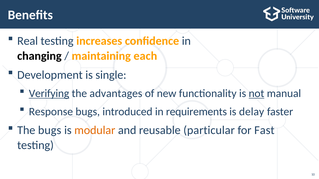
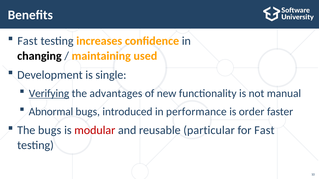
Real: Real -> Fast (28, 41)
each: each -> used (145, 56)
not underline: present -> none (256, 94)
Response: Response -> Abnormal (51, 112)
requirements: requirements -> performance (196, 112)
delay: delay -> order (252, 112)
modular colour: orange -> red (95, 131)
